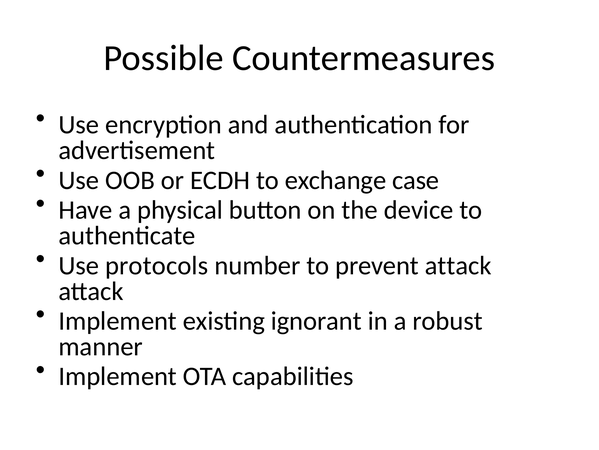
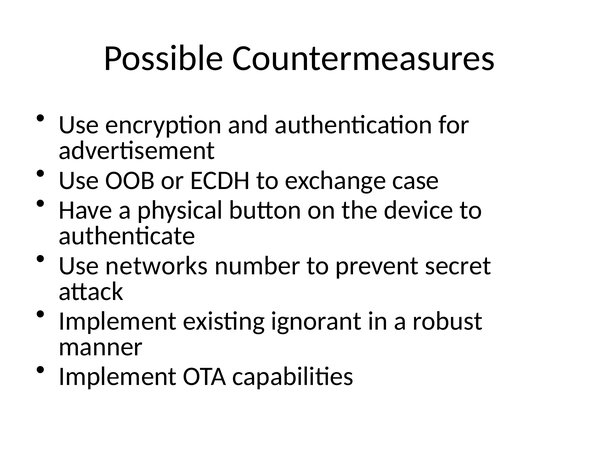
protocols: protocols -> networks (157, 265)
prevent attack: attack -> secret (458, 265)
